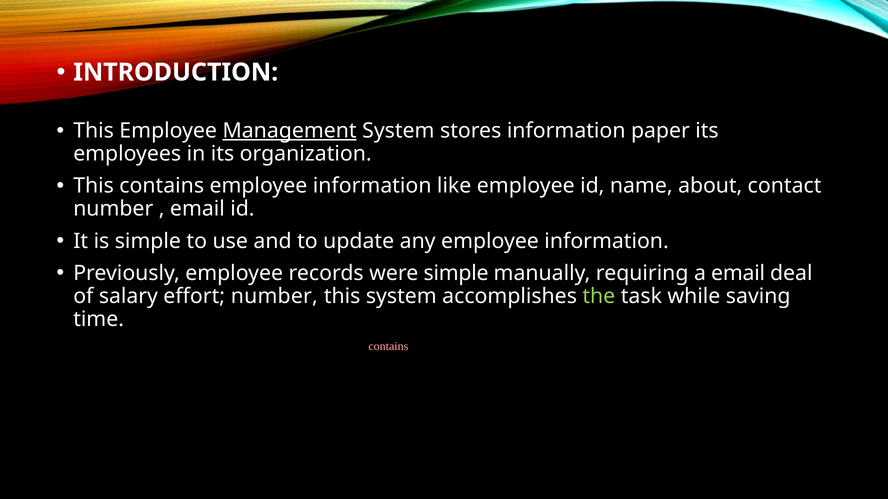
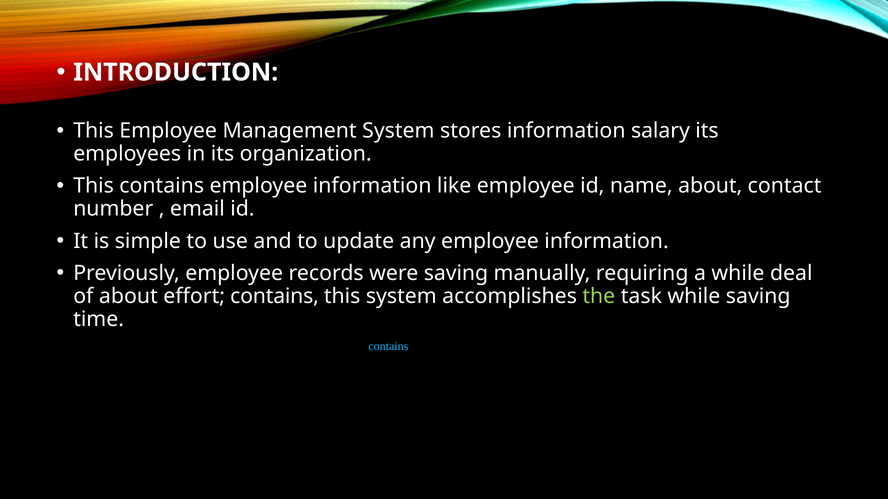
Management underline: present -> none (290, 131)
paper: paper -> salary (660, 131)
were simple: simple -> saving (456, 273)
a email: email -> while (738, 273)
of salary: salary -> about (128, 296)
effort number: number -> contains (275, 296)
contains colour: pink -> light blue (388, 347)
